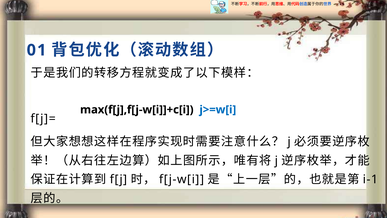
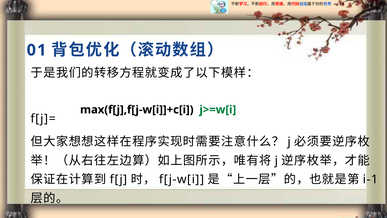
j>=w[i colour: blue -> green (218, 110)
